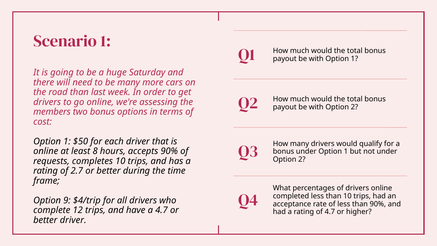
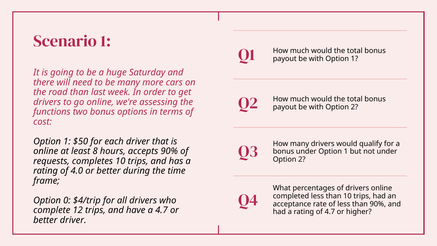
members: members -> functions (52, 112)
2.7: 2.7 -> 4.0 (77, 171)
9: 9 -> 0 (67, 200)
